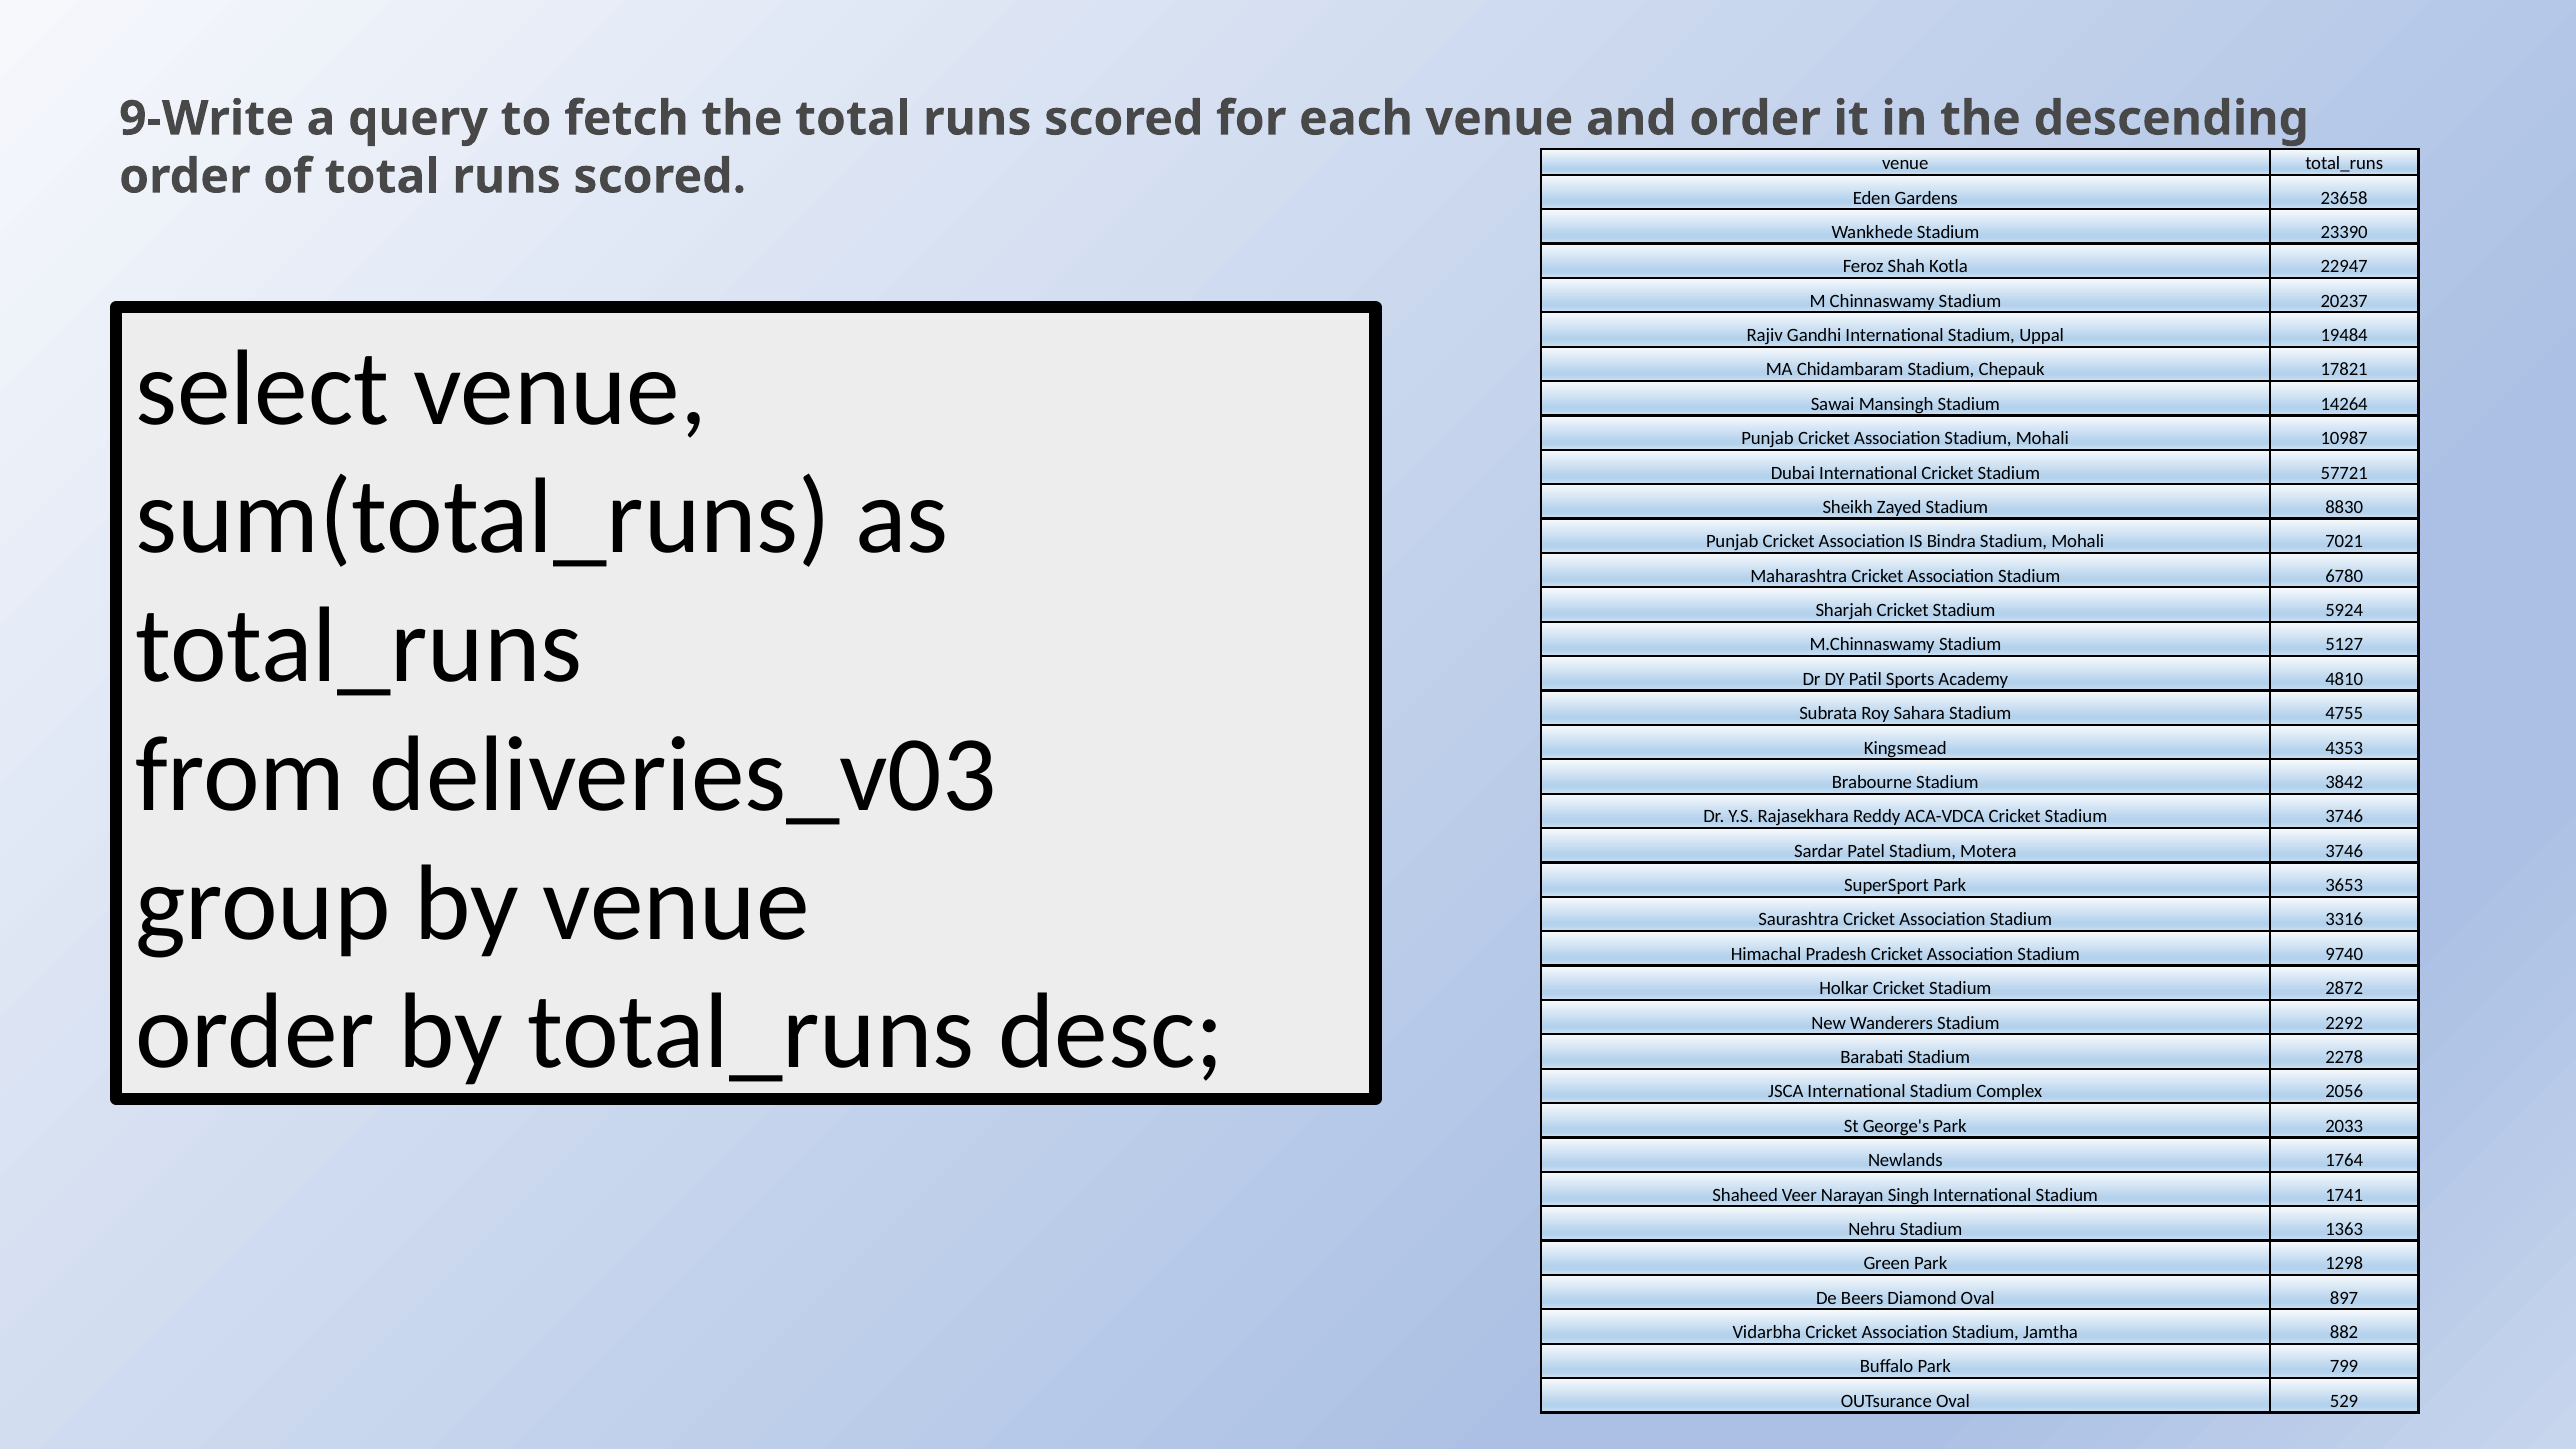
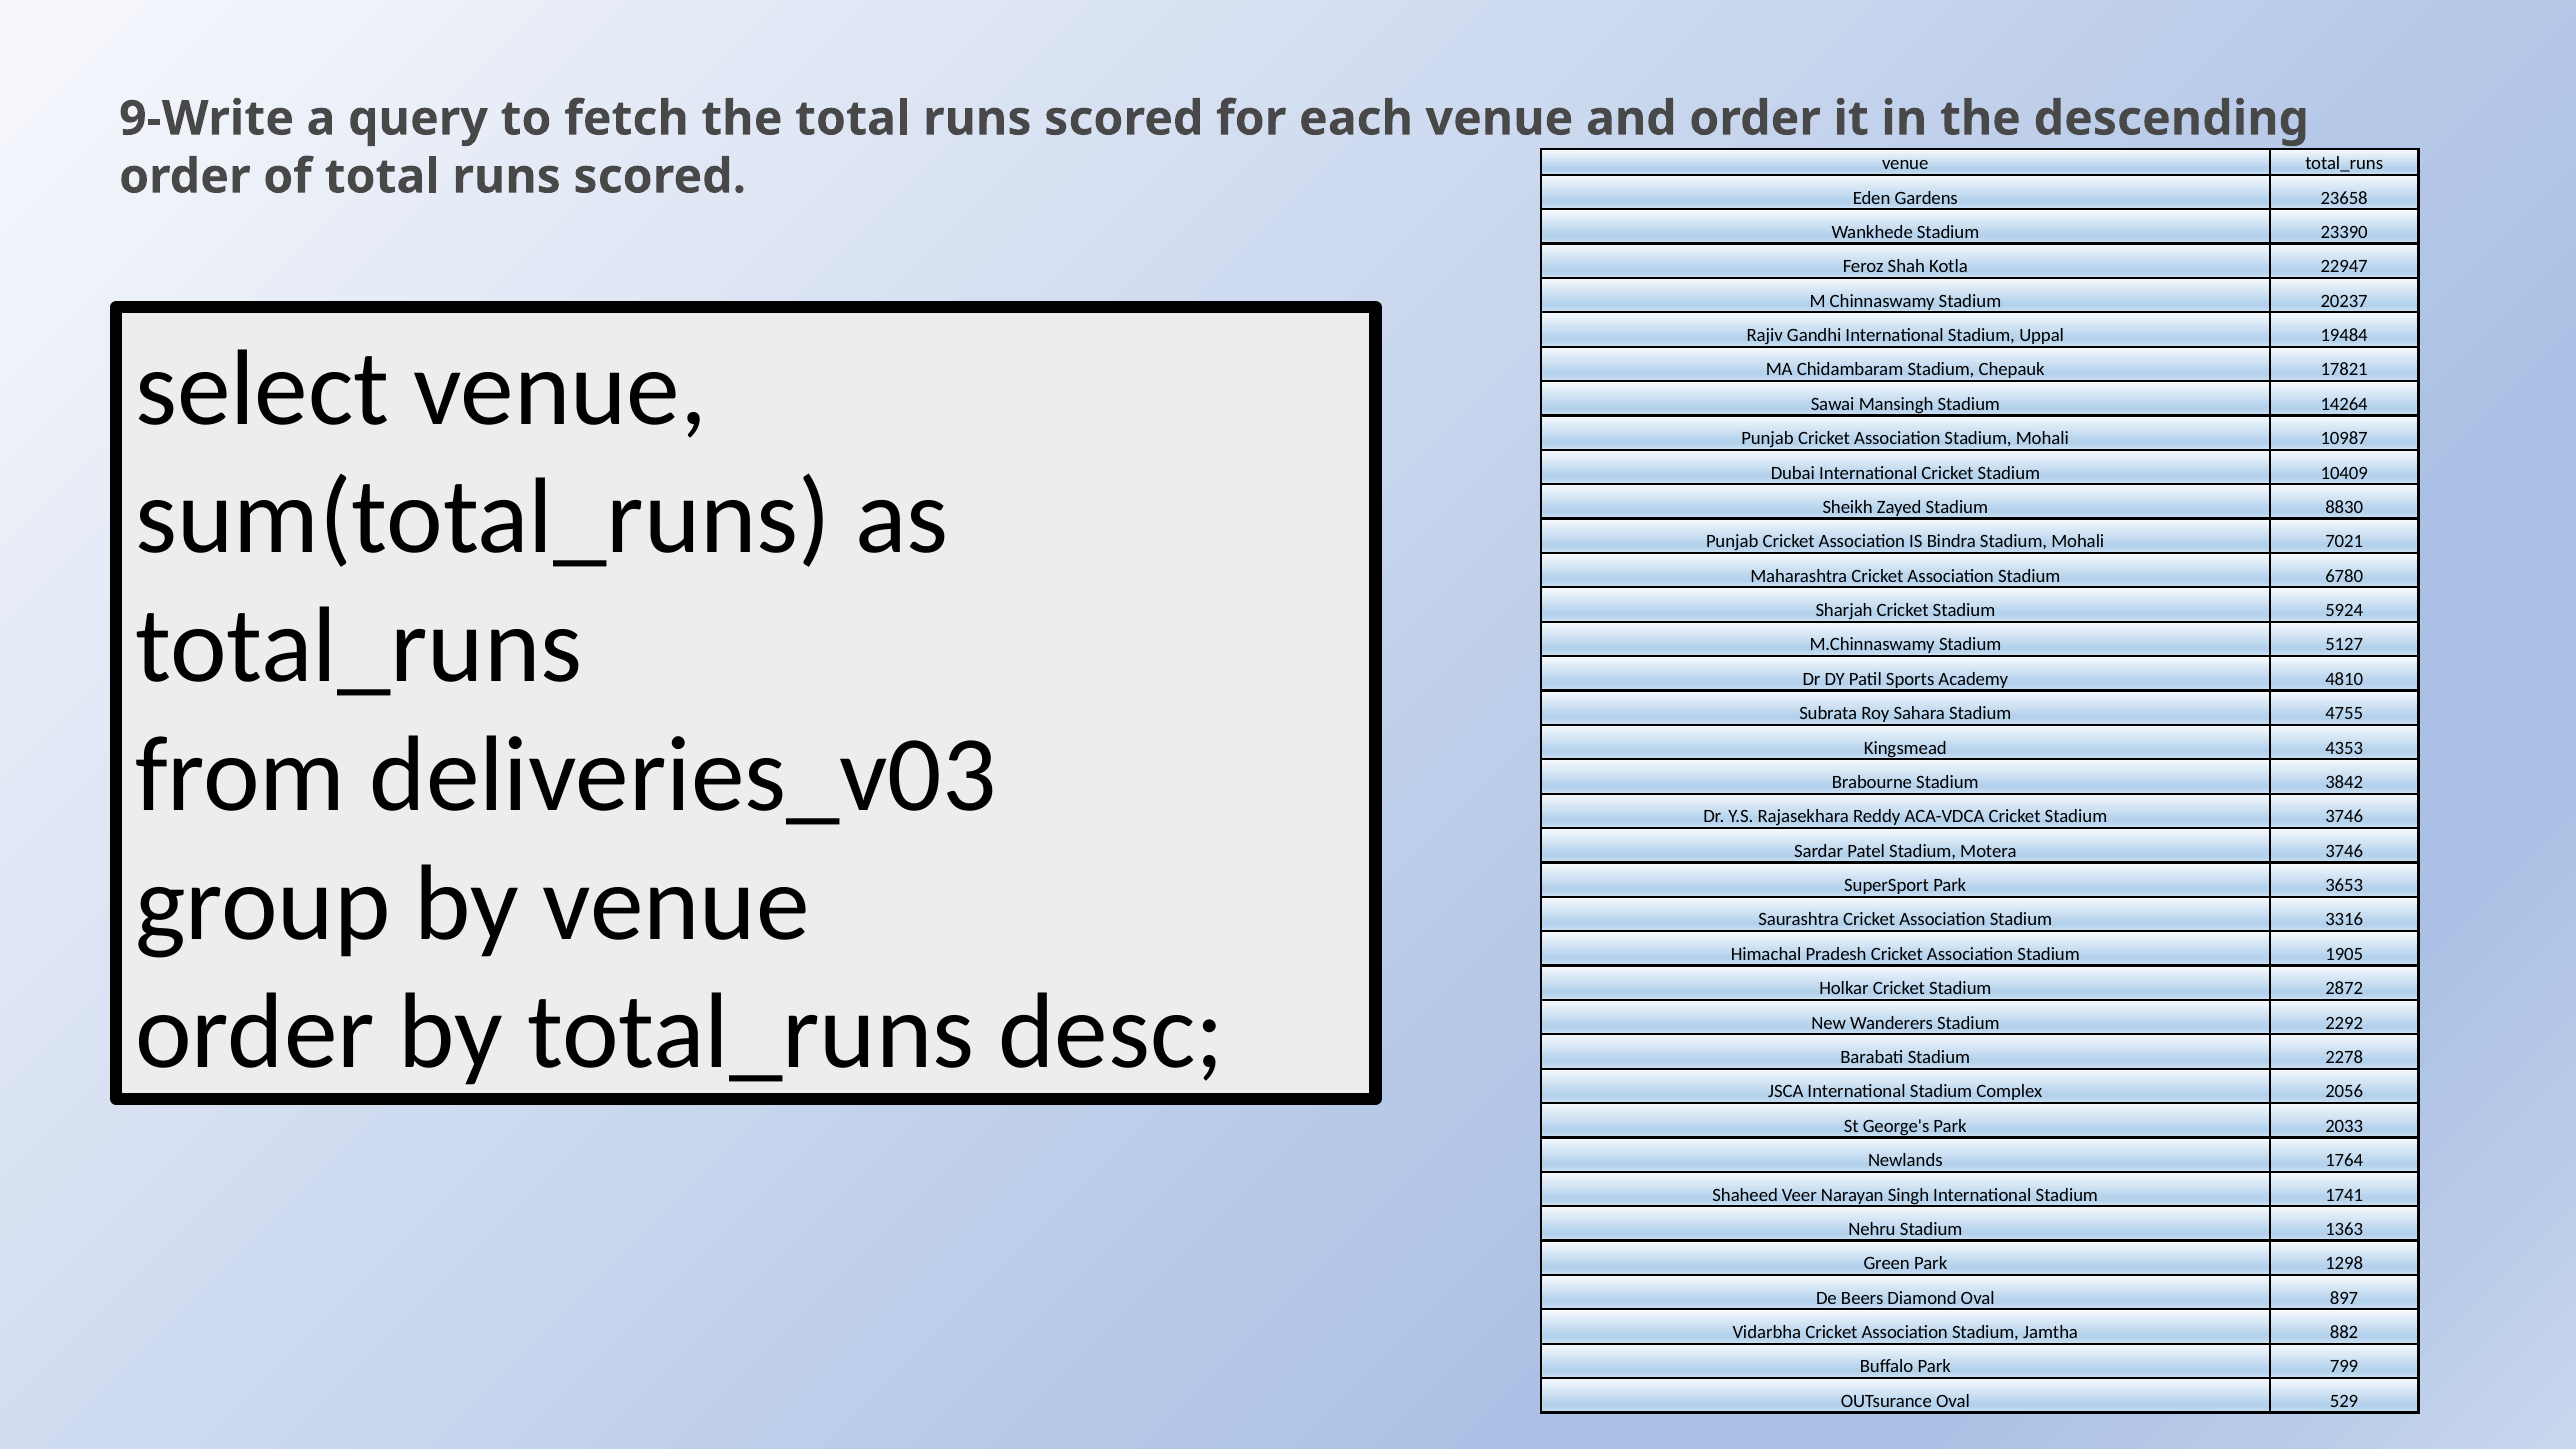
57721: 57721 -> 10409 (2344, 473)
9740: 9740 -> 1905 (2344, 954)
